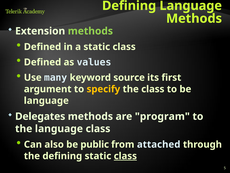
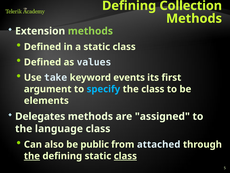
Defining Language: Language -> Collection (191, 6)
many: many -> take (56, 77)
source: source -> events (129, 77)
specify colour: yellow -> light blue (103, 89)
language: language -> elements (46, 100)
program: program -> assigned (162, 116)
the underline: none -> present (32, 156)
